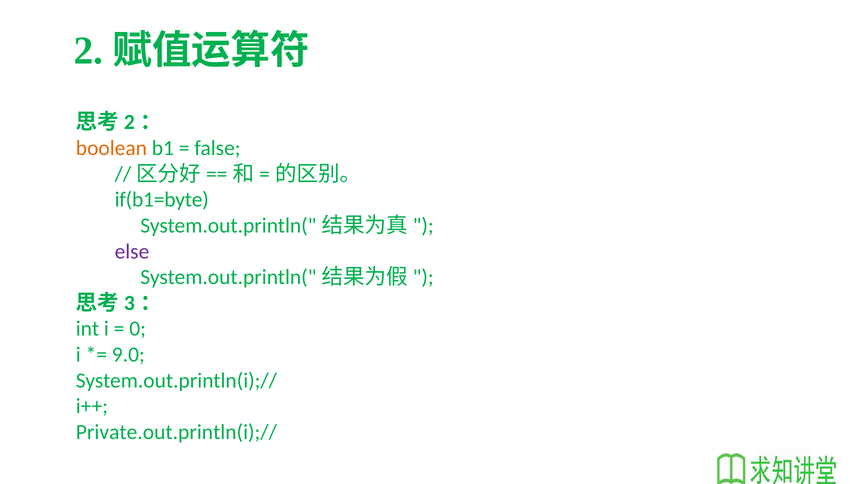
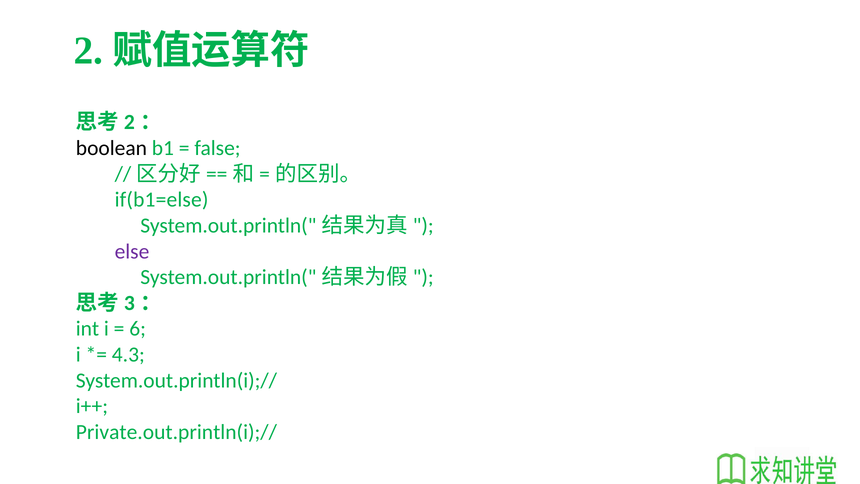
boolean colour: orange -> black (111, 148)
if(b1=byte: if(b1=byte -> if(b1=else (162, 200)
0: 0 -> 6 (138, 329)
9.0: 9.0 -> 4.3 (128, 354)
